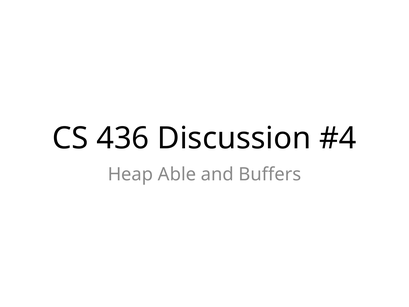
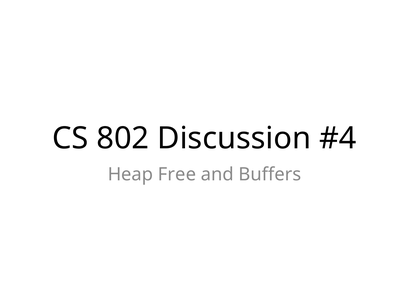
436: 436 -> 802 (123, 138)
Able: Able -> Free (177, 174)
